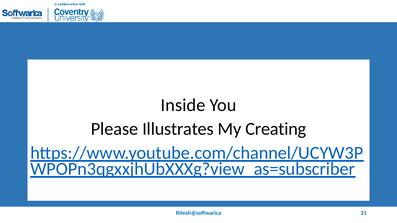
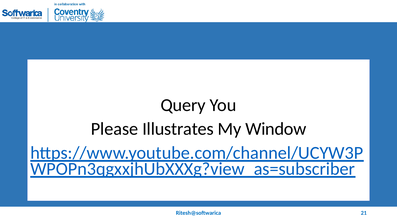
Inside: Inside -> Query (183, 105)
Creating: Creating -> Window (276, 129)
